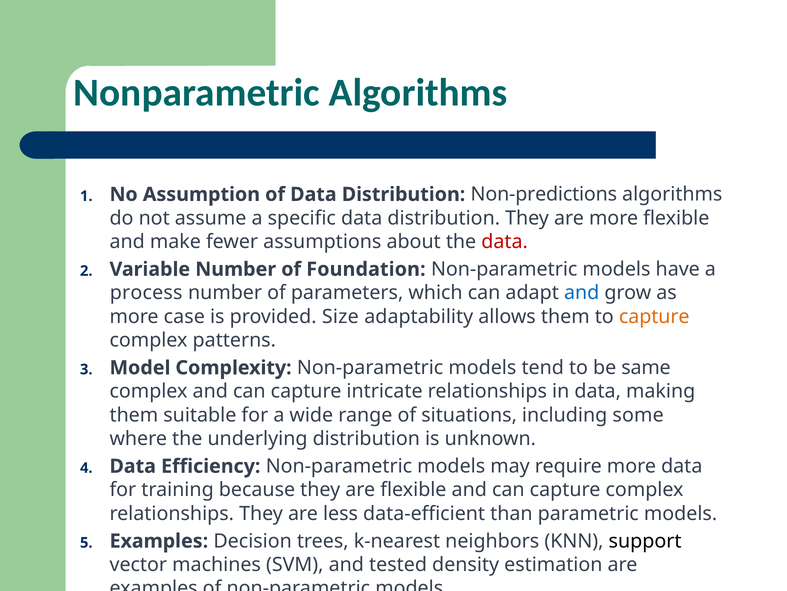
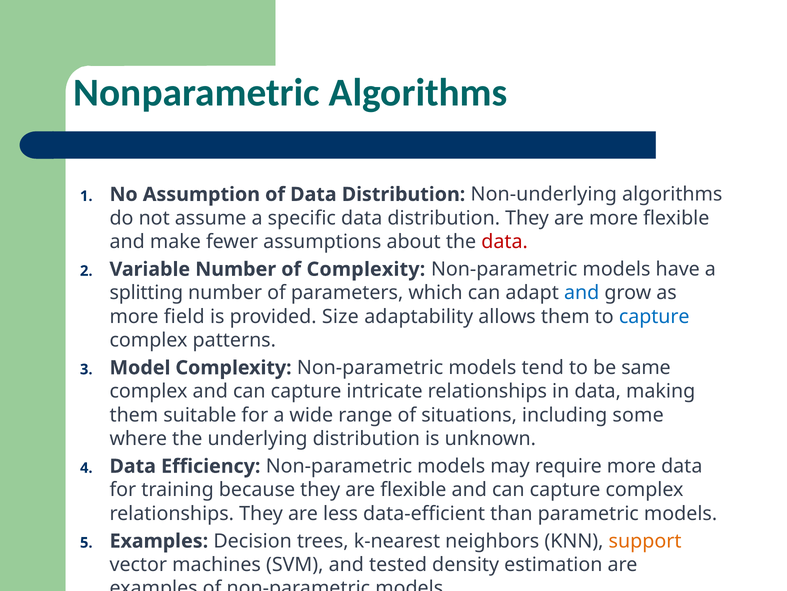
Non-predictions: Non-predictions -> Non-underlying (544, 194)
of Foundation: Foundation -> Complexity (366, 269)
process: process -> splitting (146, 293)
case: case -> field (184, 316)
capture colour: orange -> blue (654, 316)
support colour: black -> orange (645, 540)
